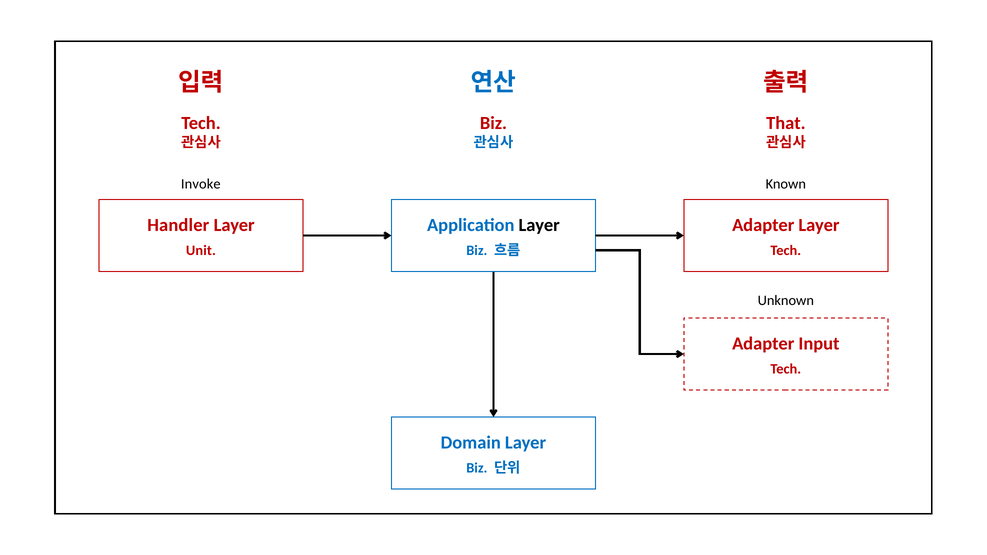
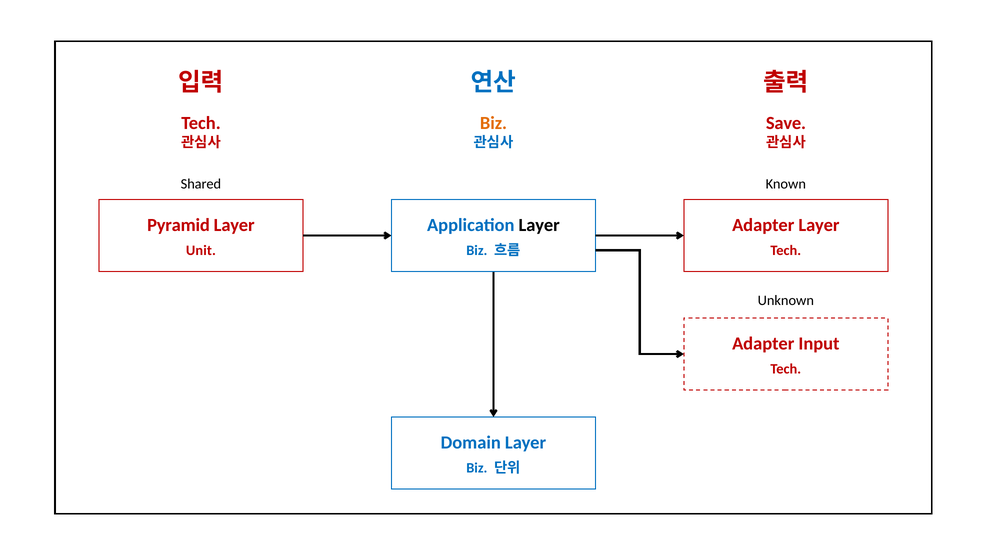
Biz colour: red -> orange (493, 123)
That: That -> Save (786, 123)
Invoke: Invoke -> Shared (201, 184)
Handler: Handler -> Pyramid (178, 225)
